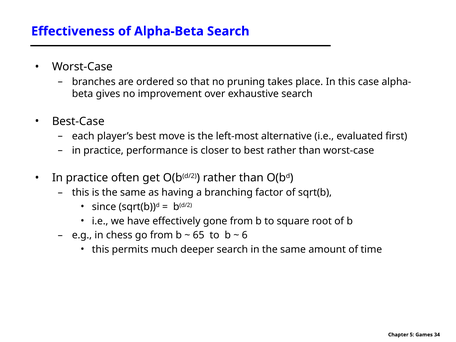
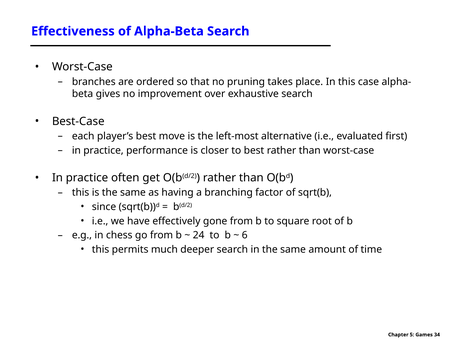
65: 65 -> 24 (199, 235)
